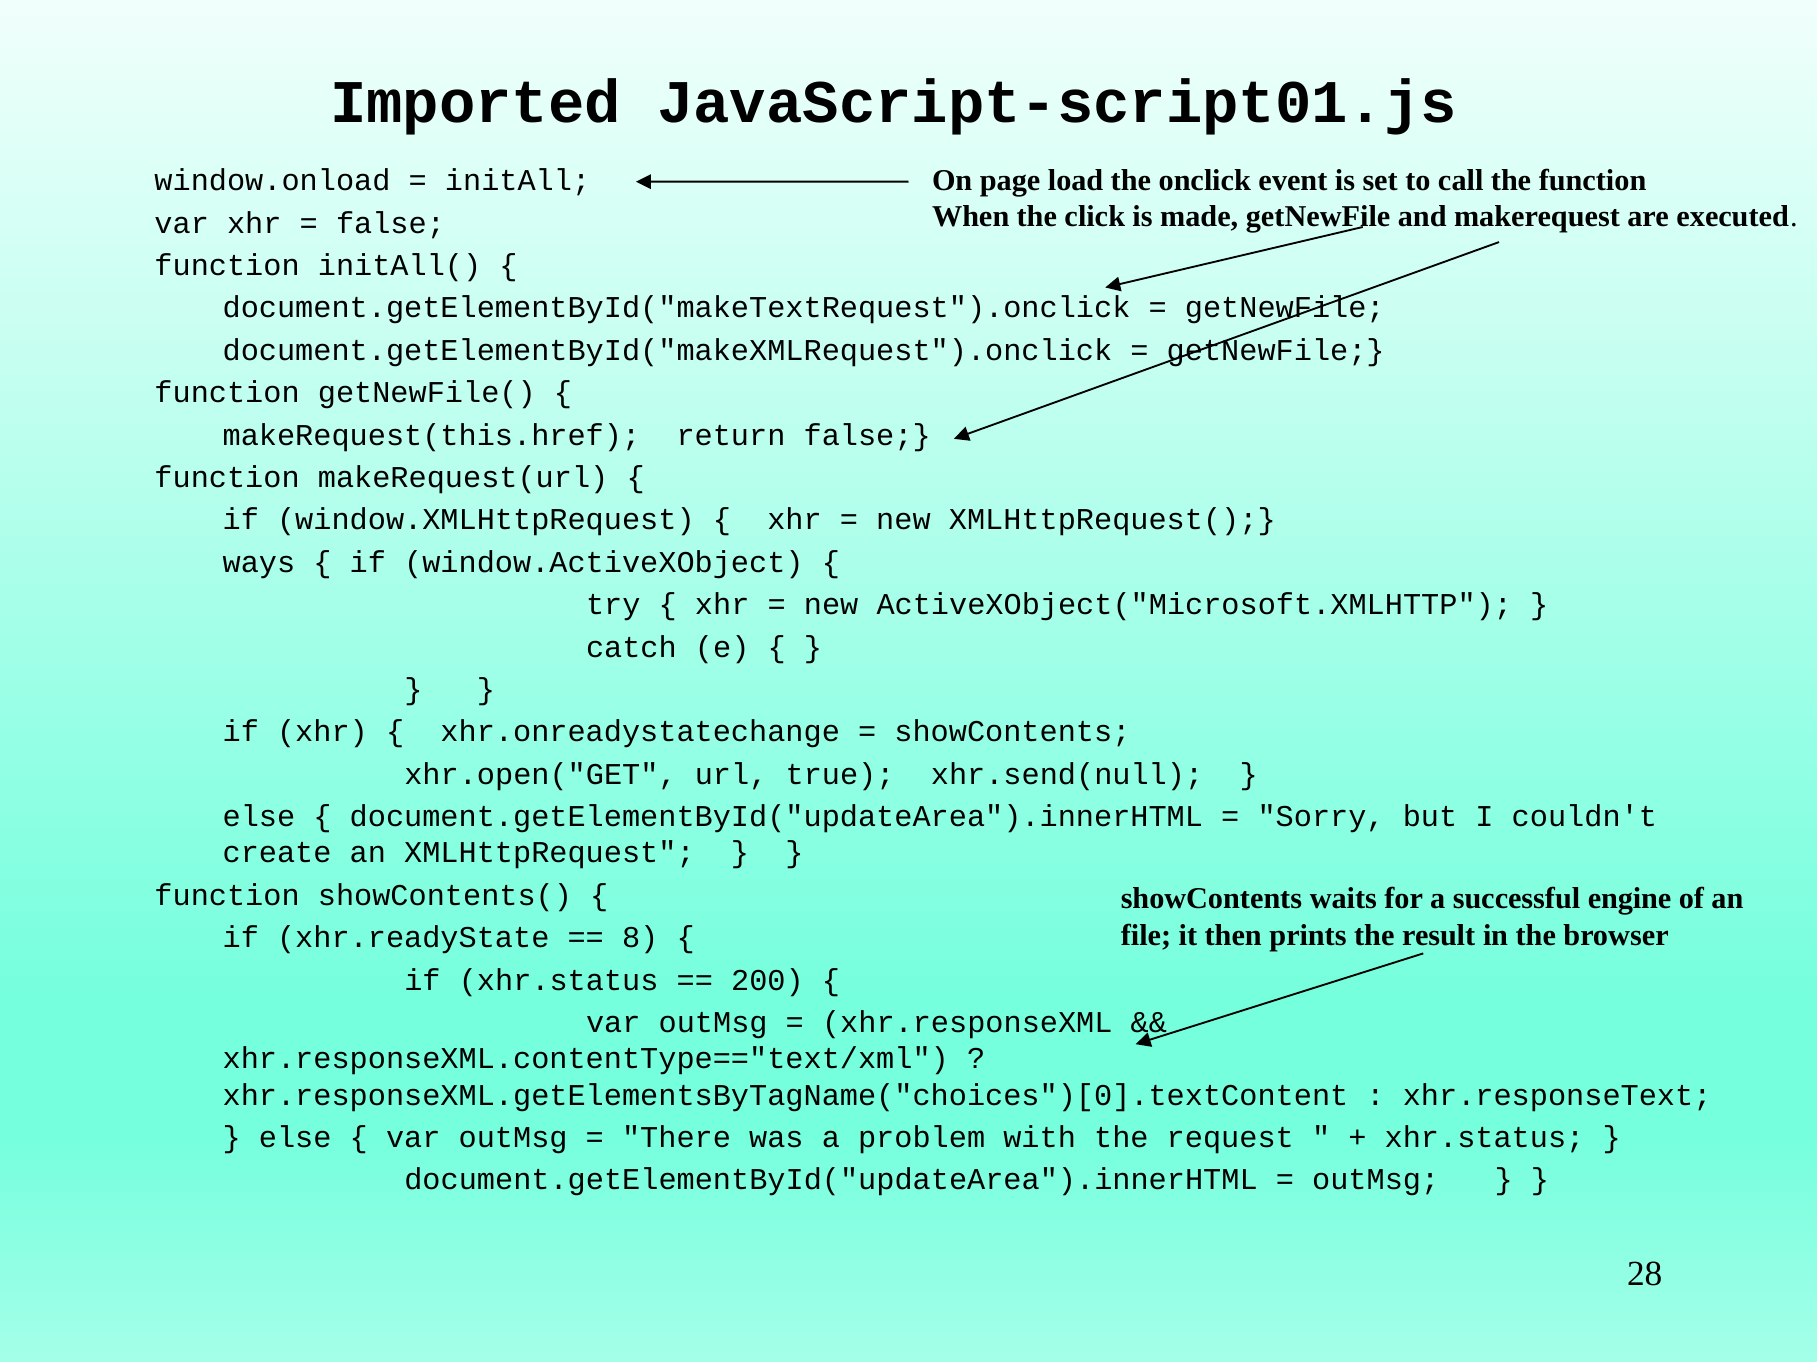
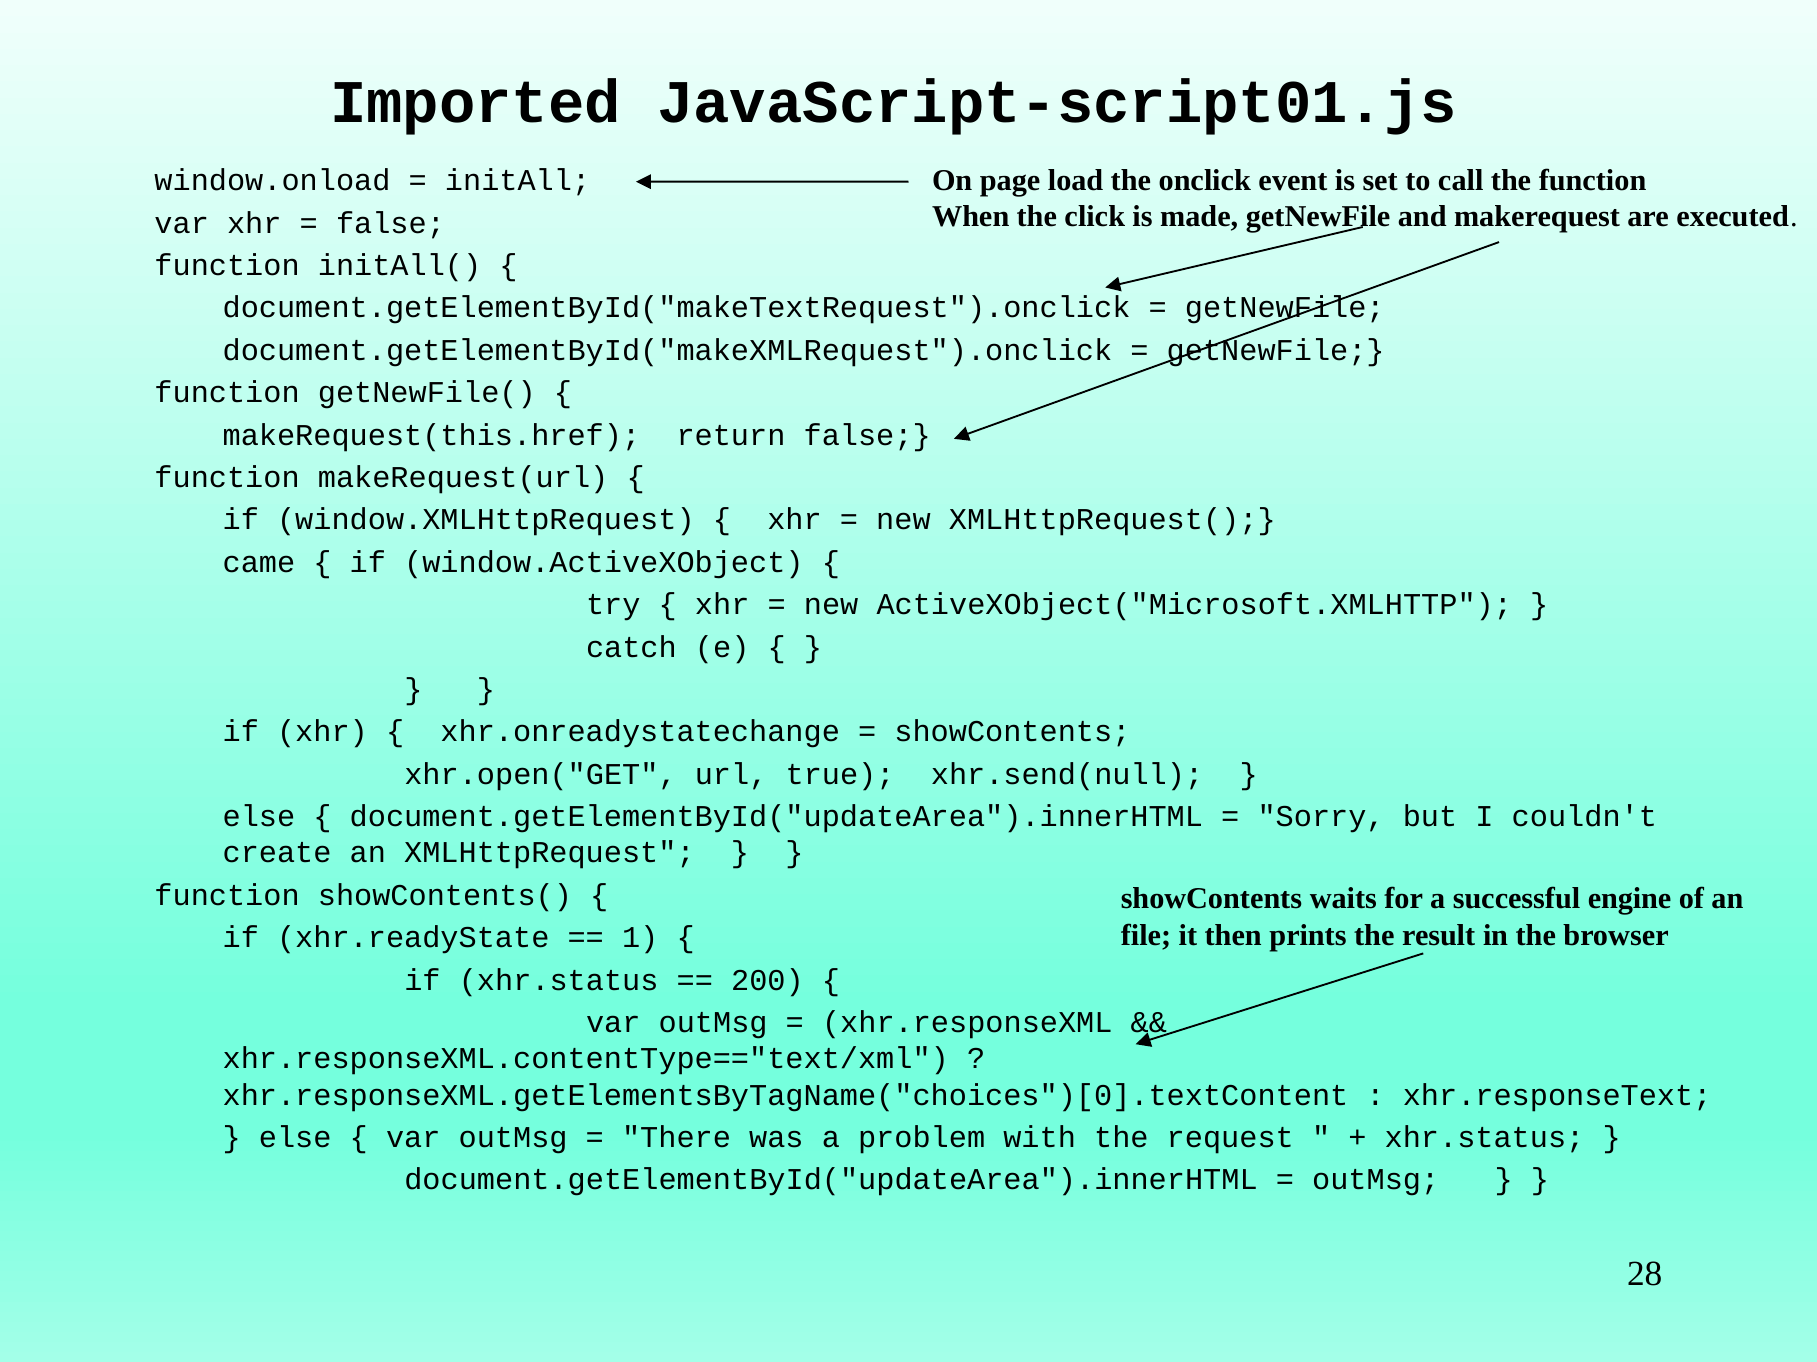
ways: ways -> came (259, 563)
8: 8 -> 1 (640, 938)
